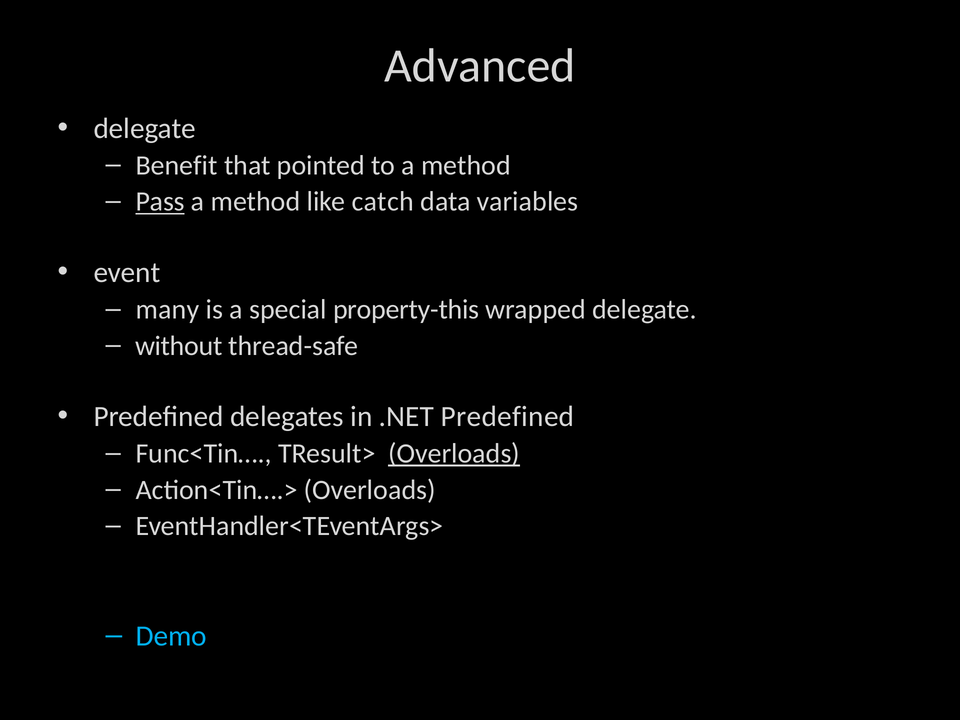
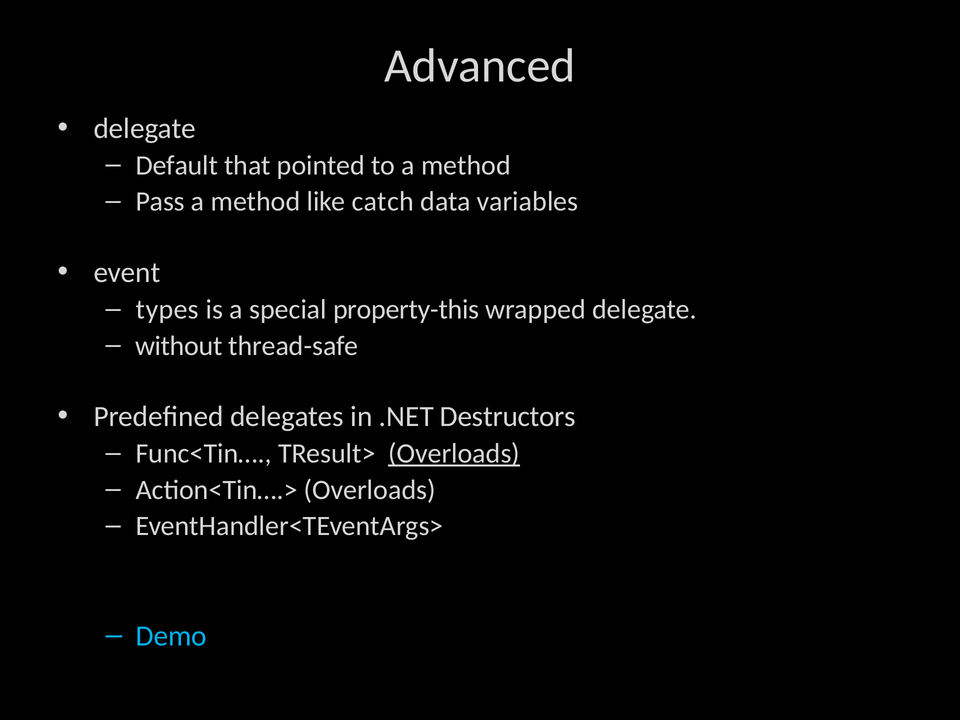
Benefit: Benefit -> Default (177, 165)
Pass underline: present -> none (160, 202)
many: many -> types (167, 309)
.NET Predefined: Predefined -> Destructors (508, 417)
